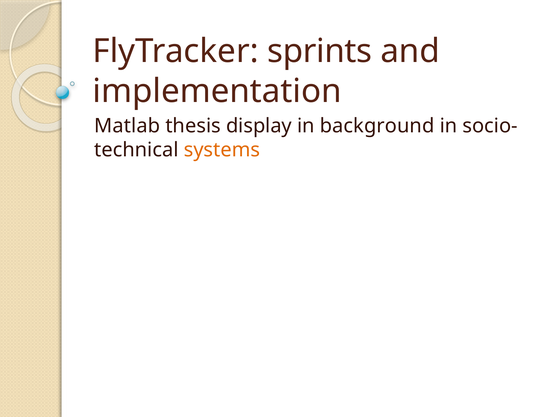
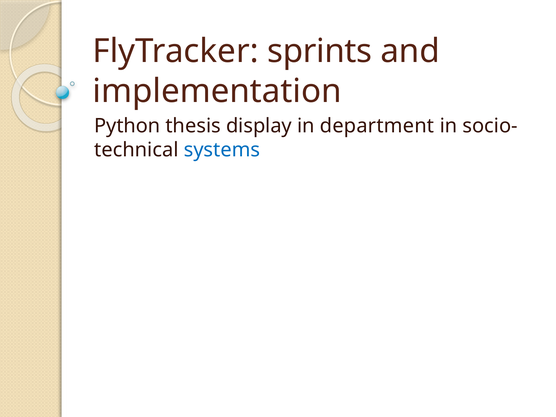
Matlab: Matlab -> Python (127, 126)
background: background -> department (377, 126)
systems colour: orange -> blue (222, 150)
